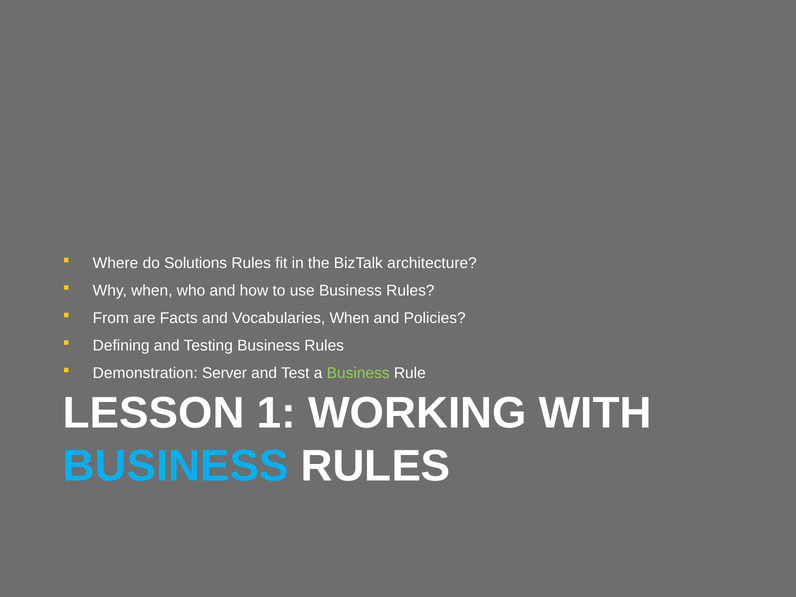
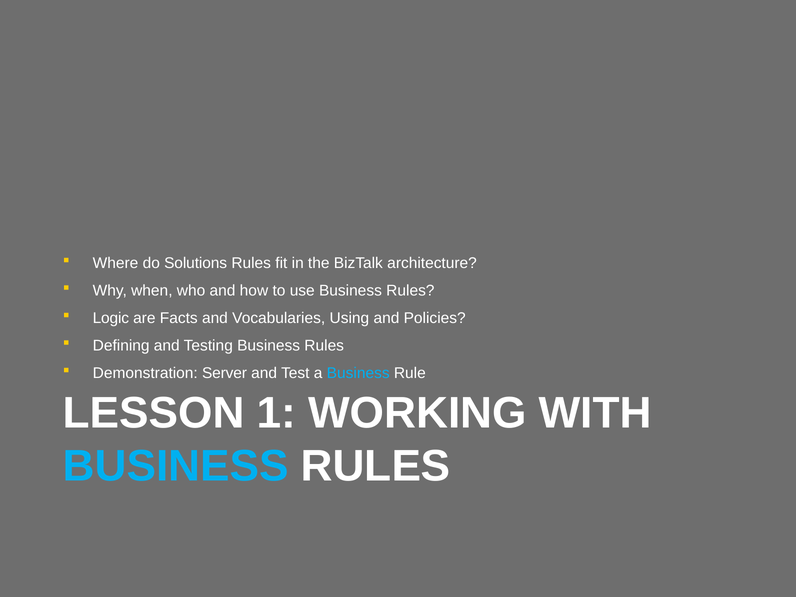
From: From -> Logic (111, 318)
Vocabularies When: When -> Using (349, 318)
Business colour: light green -> light blue (358, 373)
